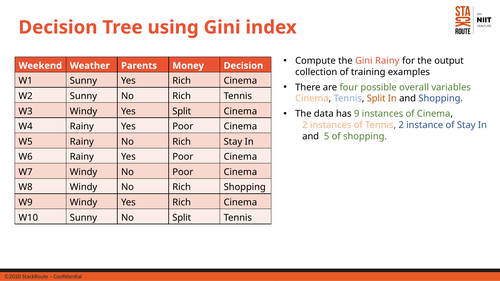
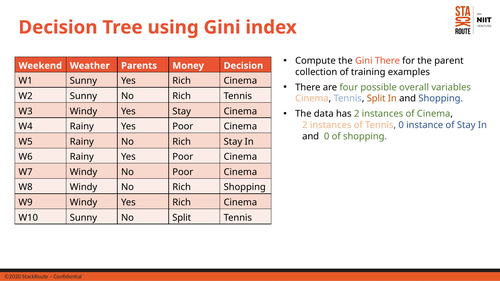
Gini Rainy: Rainy -> There (387, 61)
output: output -> parent (449, 61)
Yes Split: Split -> Stay (182, 111)
has 9: 9 -> 2 (357, 114)
Tennis 2: 2 -> 0 (401, 125)
and 5: 5 -> 0 (327, 136)
